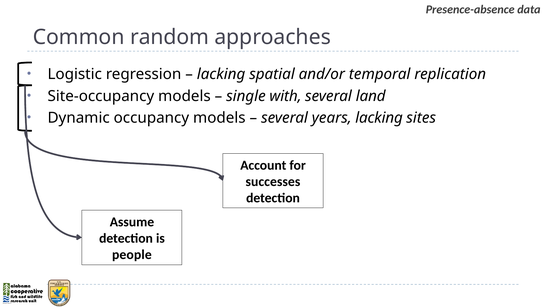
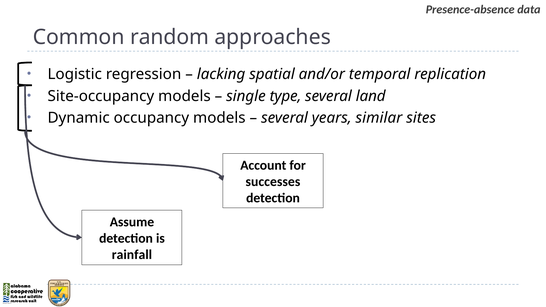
with: with -> type (285, 96)
years lacking: lacking -> similar (379, 118)
people: people -> rainfall (132, 255)
